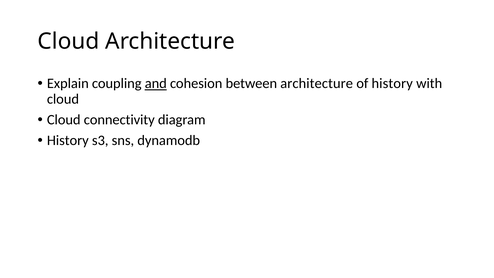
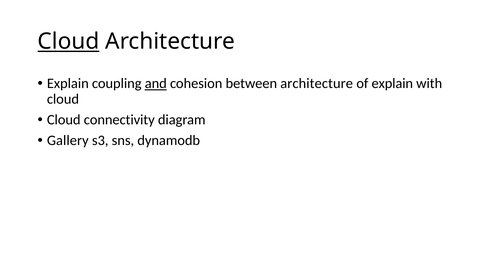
Cloud underline: none -> present (69, 41)
of history: history -> explain (392, 84)
History: History -> Gallery (68, 141)
